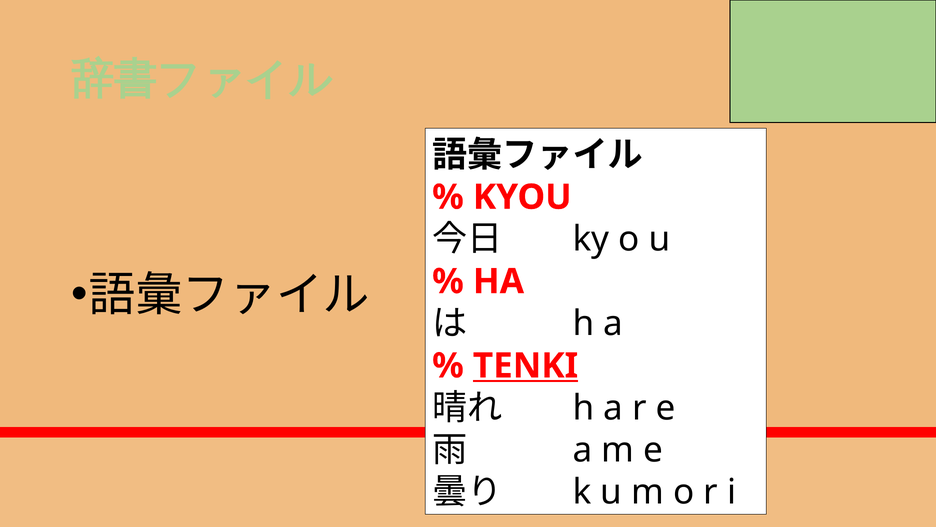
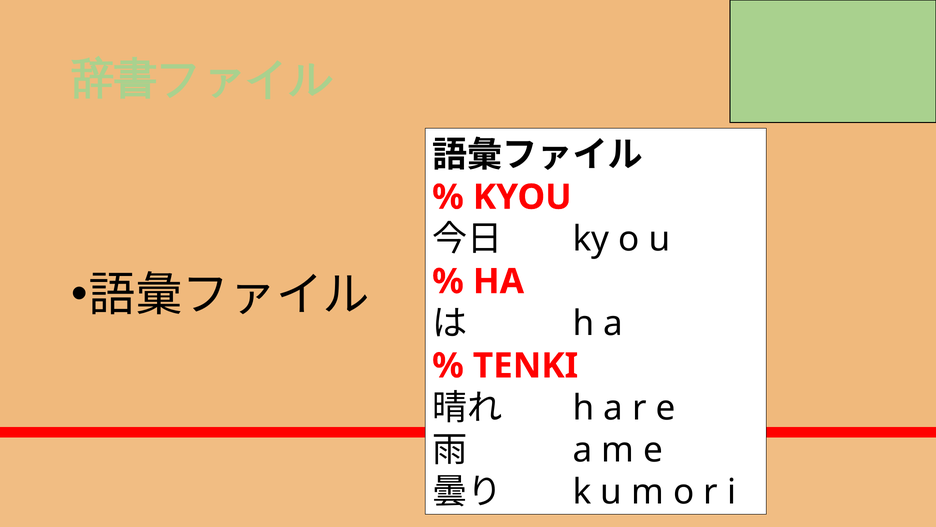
TENKI underline: present -> none (526, 366)
